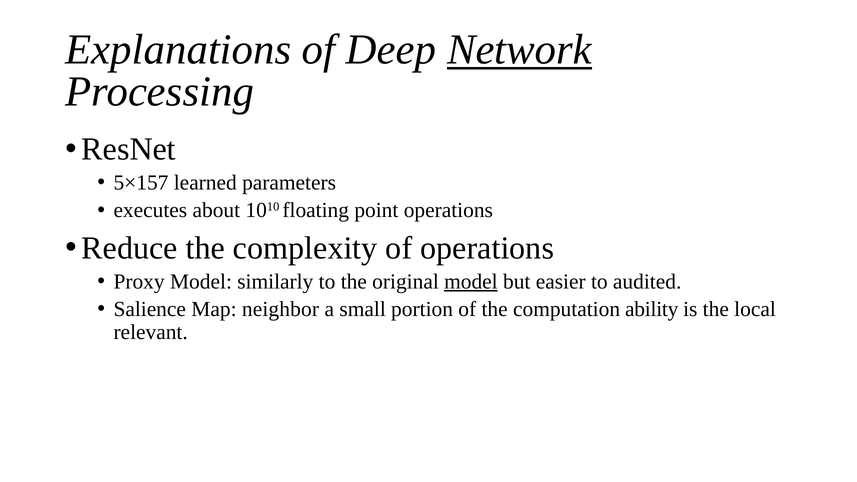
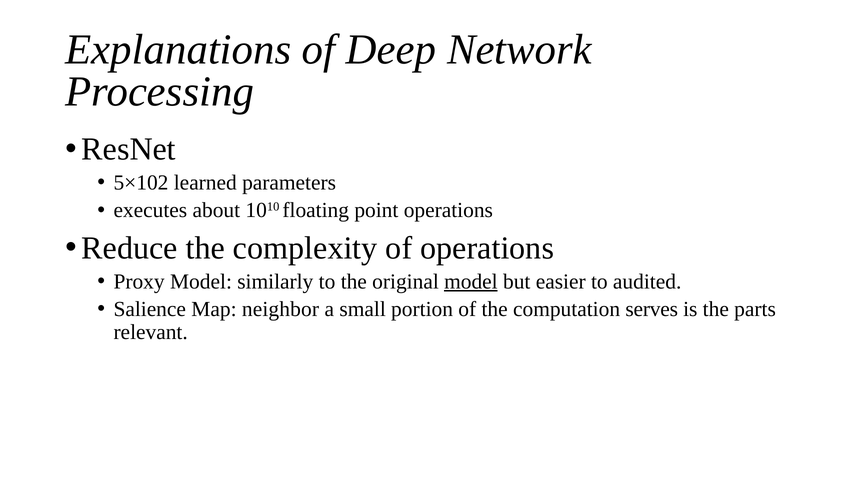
Network underline: present -> none (519, 50)
5×157: 5×157 -> 5×102 (141, 183)
ability: ability -> serves (652, 309)
local: local -> parts (755, 309)
